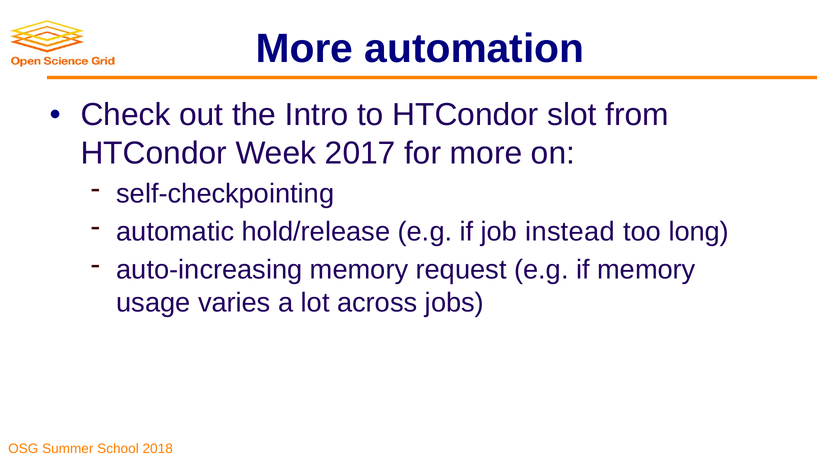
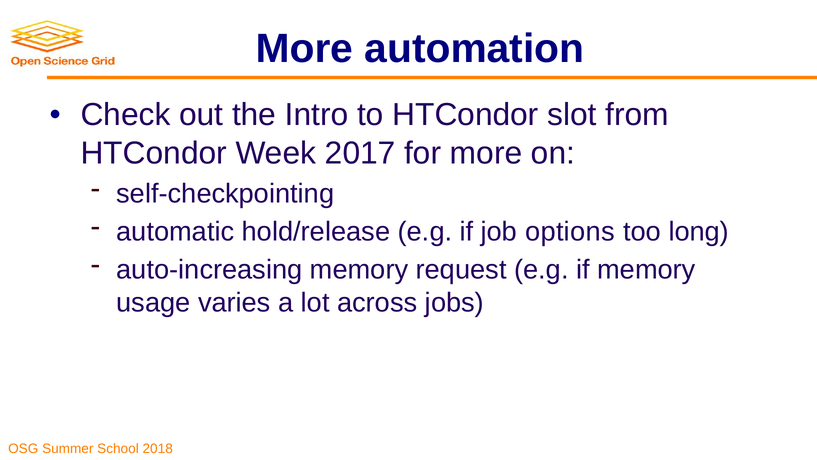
instead: instead -> options (570, 232)
